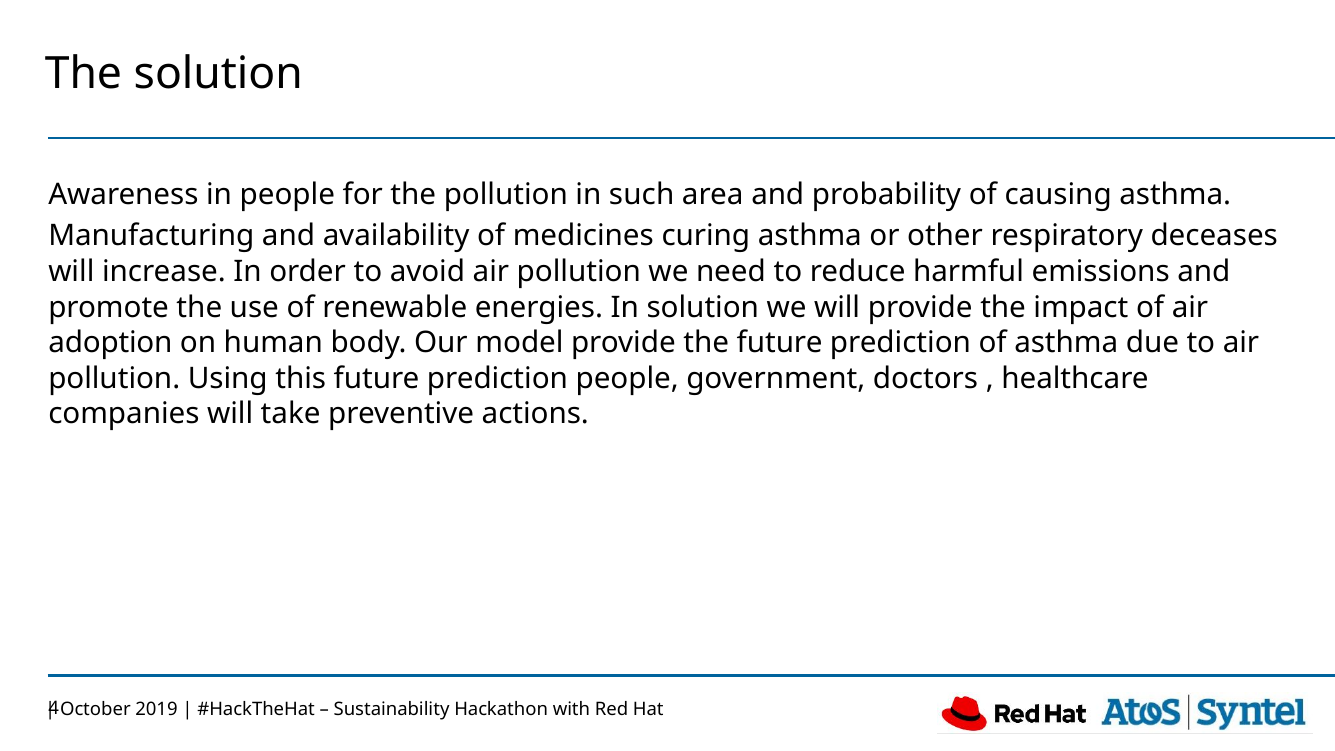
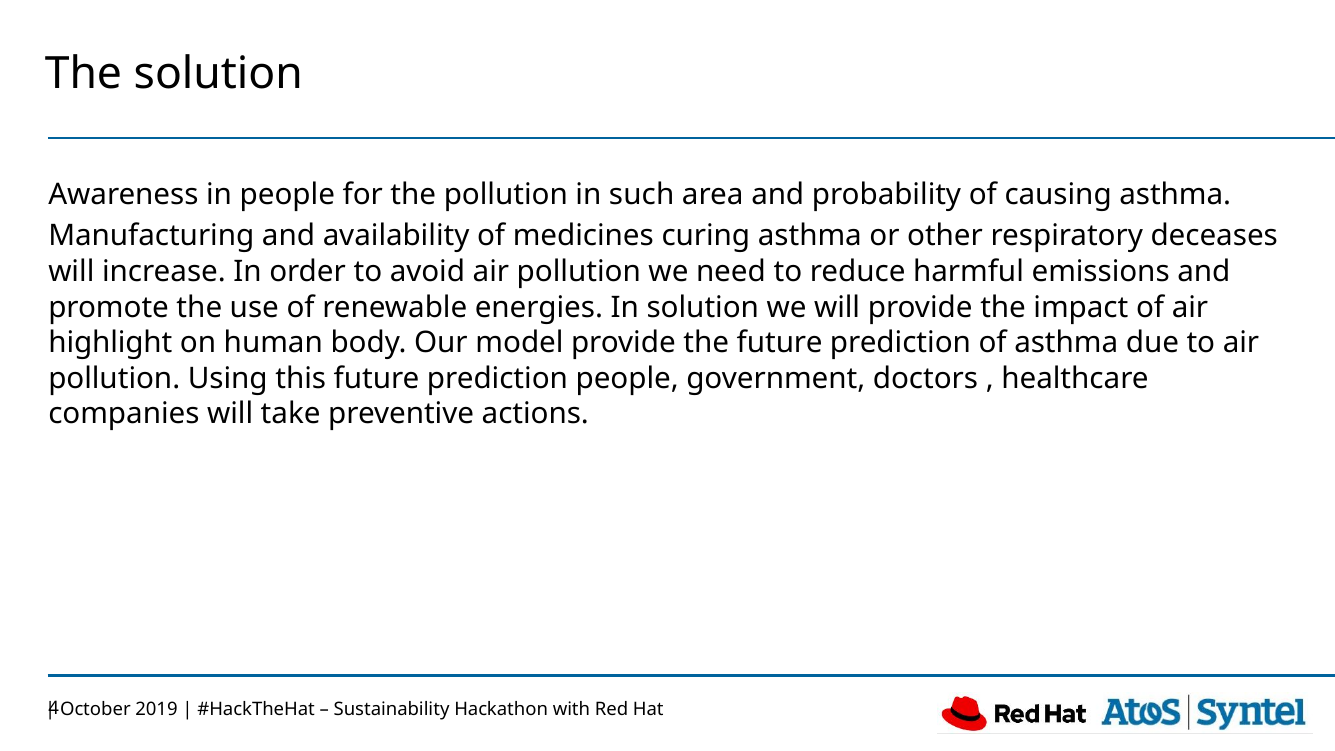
adoption: adoption -> highlight (110, 343)
